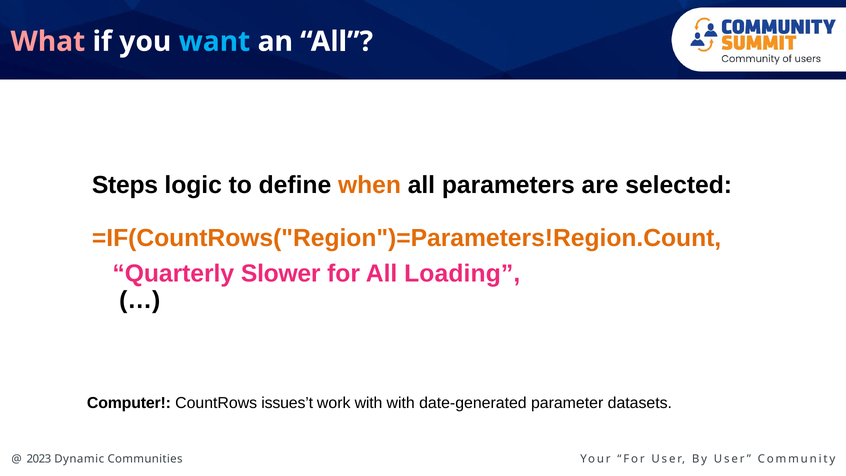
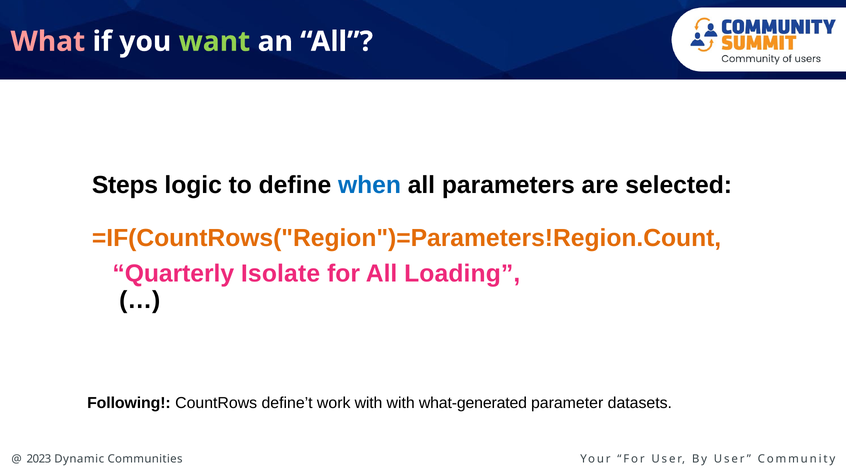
want colour: light blue -> light green (214, 42)
when colour: orange -> blue (370, 185)
Slower: Slower -> Isolate (281, 274)
Computer: Computer -> Following (129, 403)
issues’t: issues’t -> define’t (287, 403)
date-generated: date-generated -> what-generated (473, 403)
